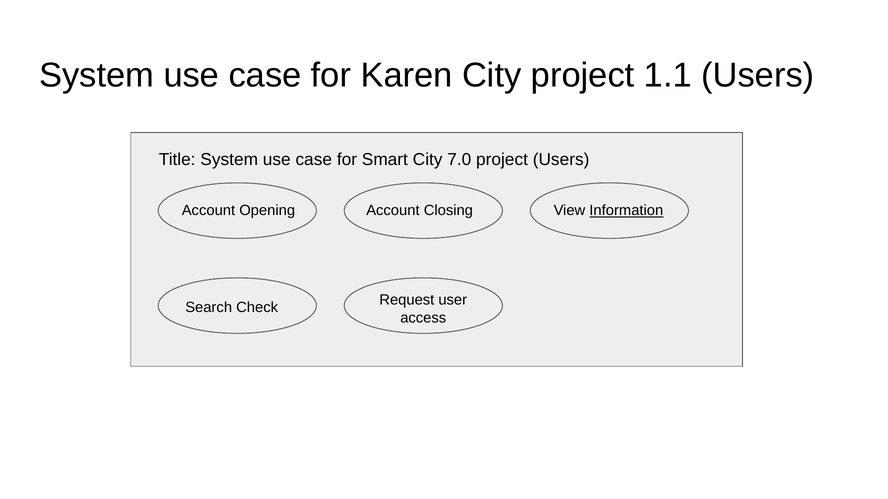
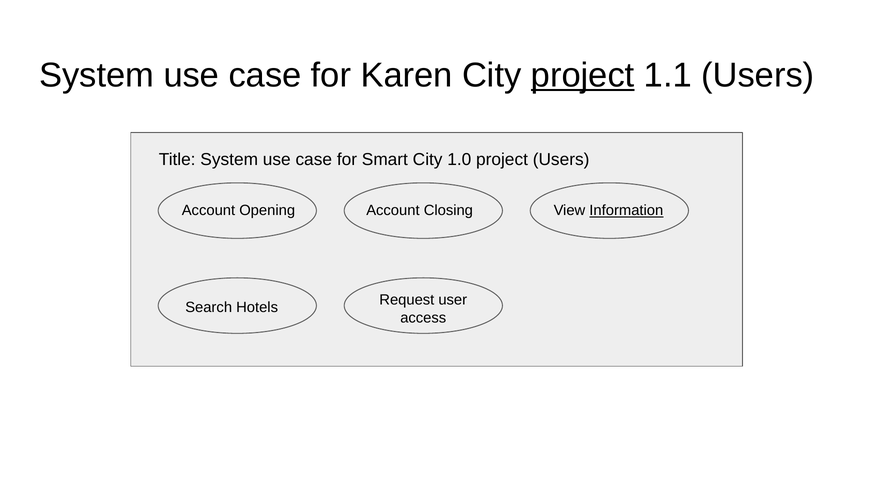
project underline: none -> present (583, 75)
7.0: 7.0 -> 1.0 (459, 159)
Check: Check -> Hotels (257, 308)
